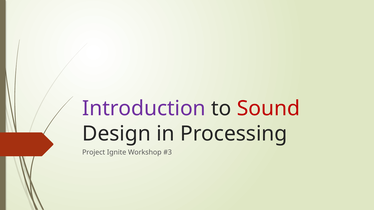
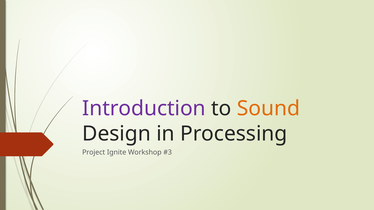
Sound colour: red -> orange (268, 109)
